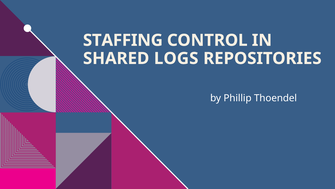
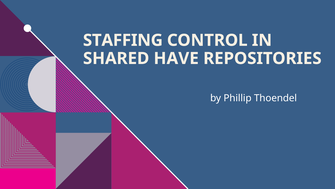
LOGS: LOGS -> HAVE (176, 58)
